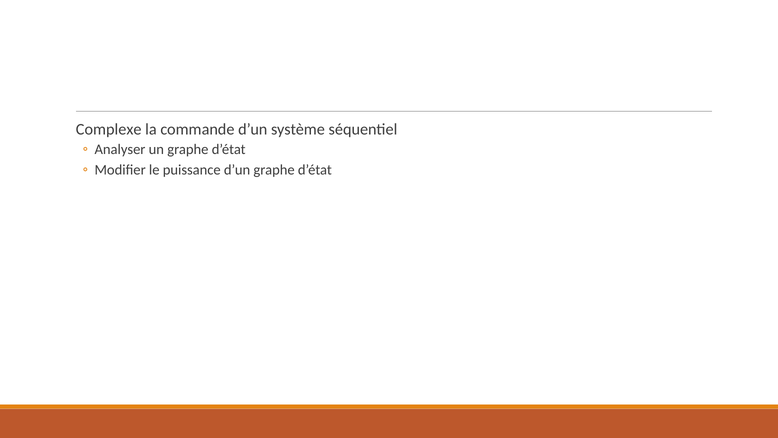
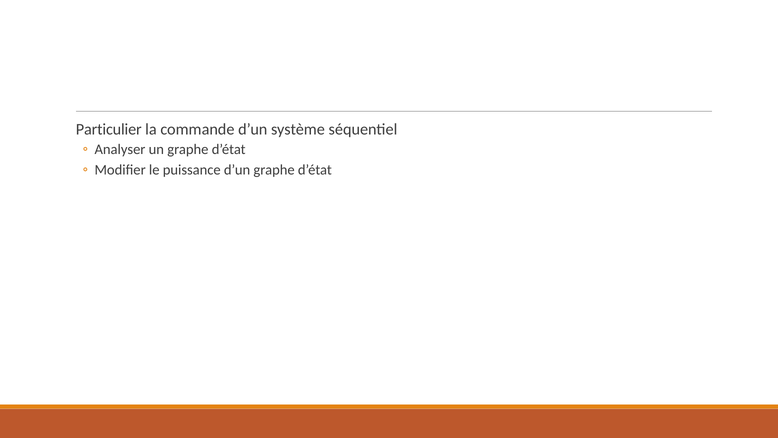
Complexe: Complexe -> Particulier (109, 129)
